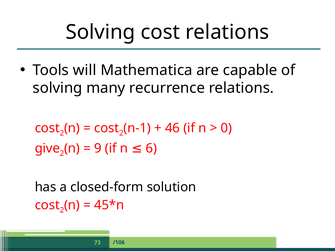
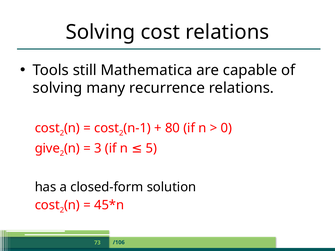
will: will -> still (85, 70)
46: 46 -> 80 (173, 128)
9: 9 -> 3 (98, 149)
6: 6 -> 5 (151, 149)
